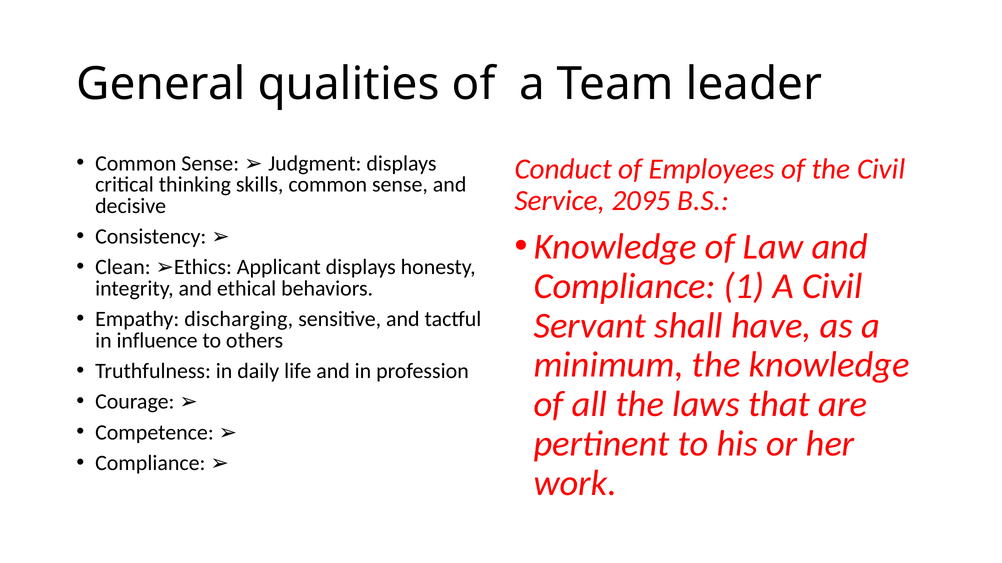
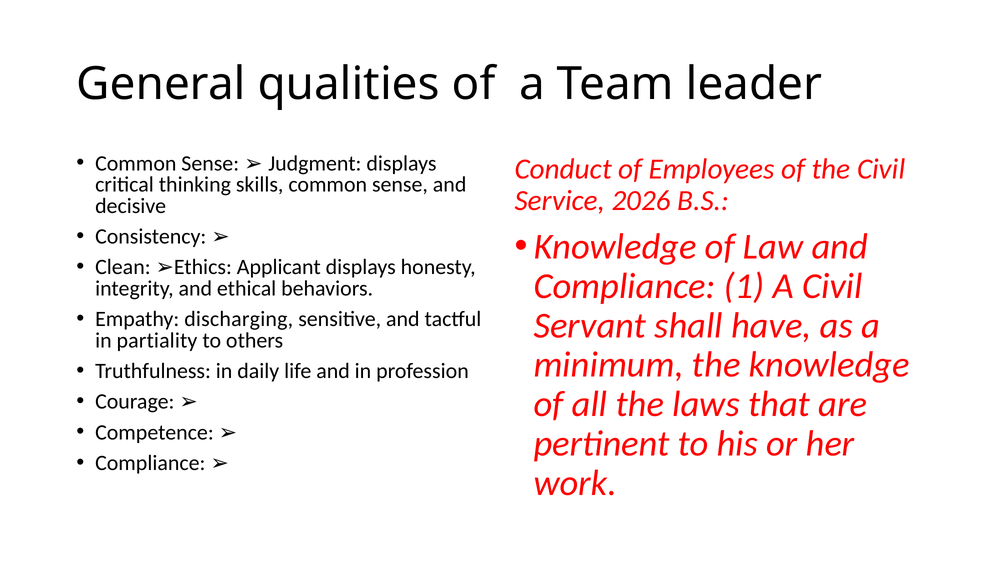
2095: 2095 -> 2026 (641, 201)
influence: influence -> partiality (157, 341)
